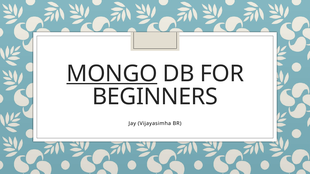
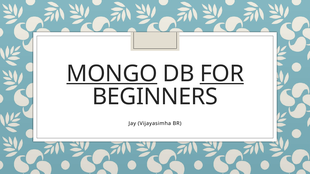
FOR underline: none -> present (222, 74)
